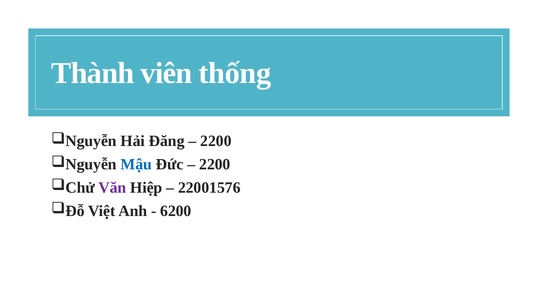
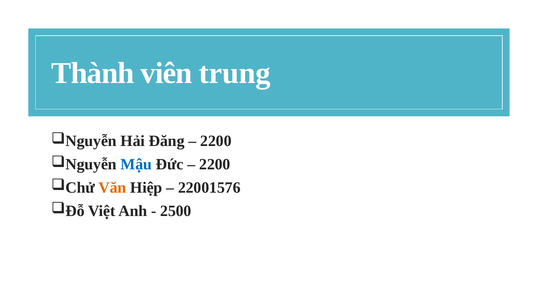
thống: thống -> trung (235, 73)
Văn colour: purple -> orange (112, 187)
6200: 6200 -> 2500 (176, 211)
